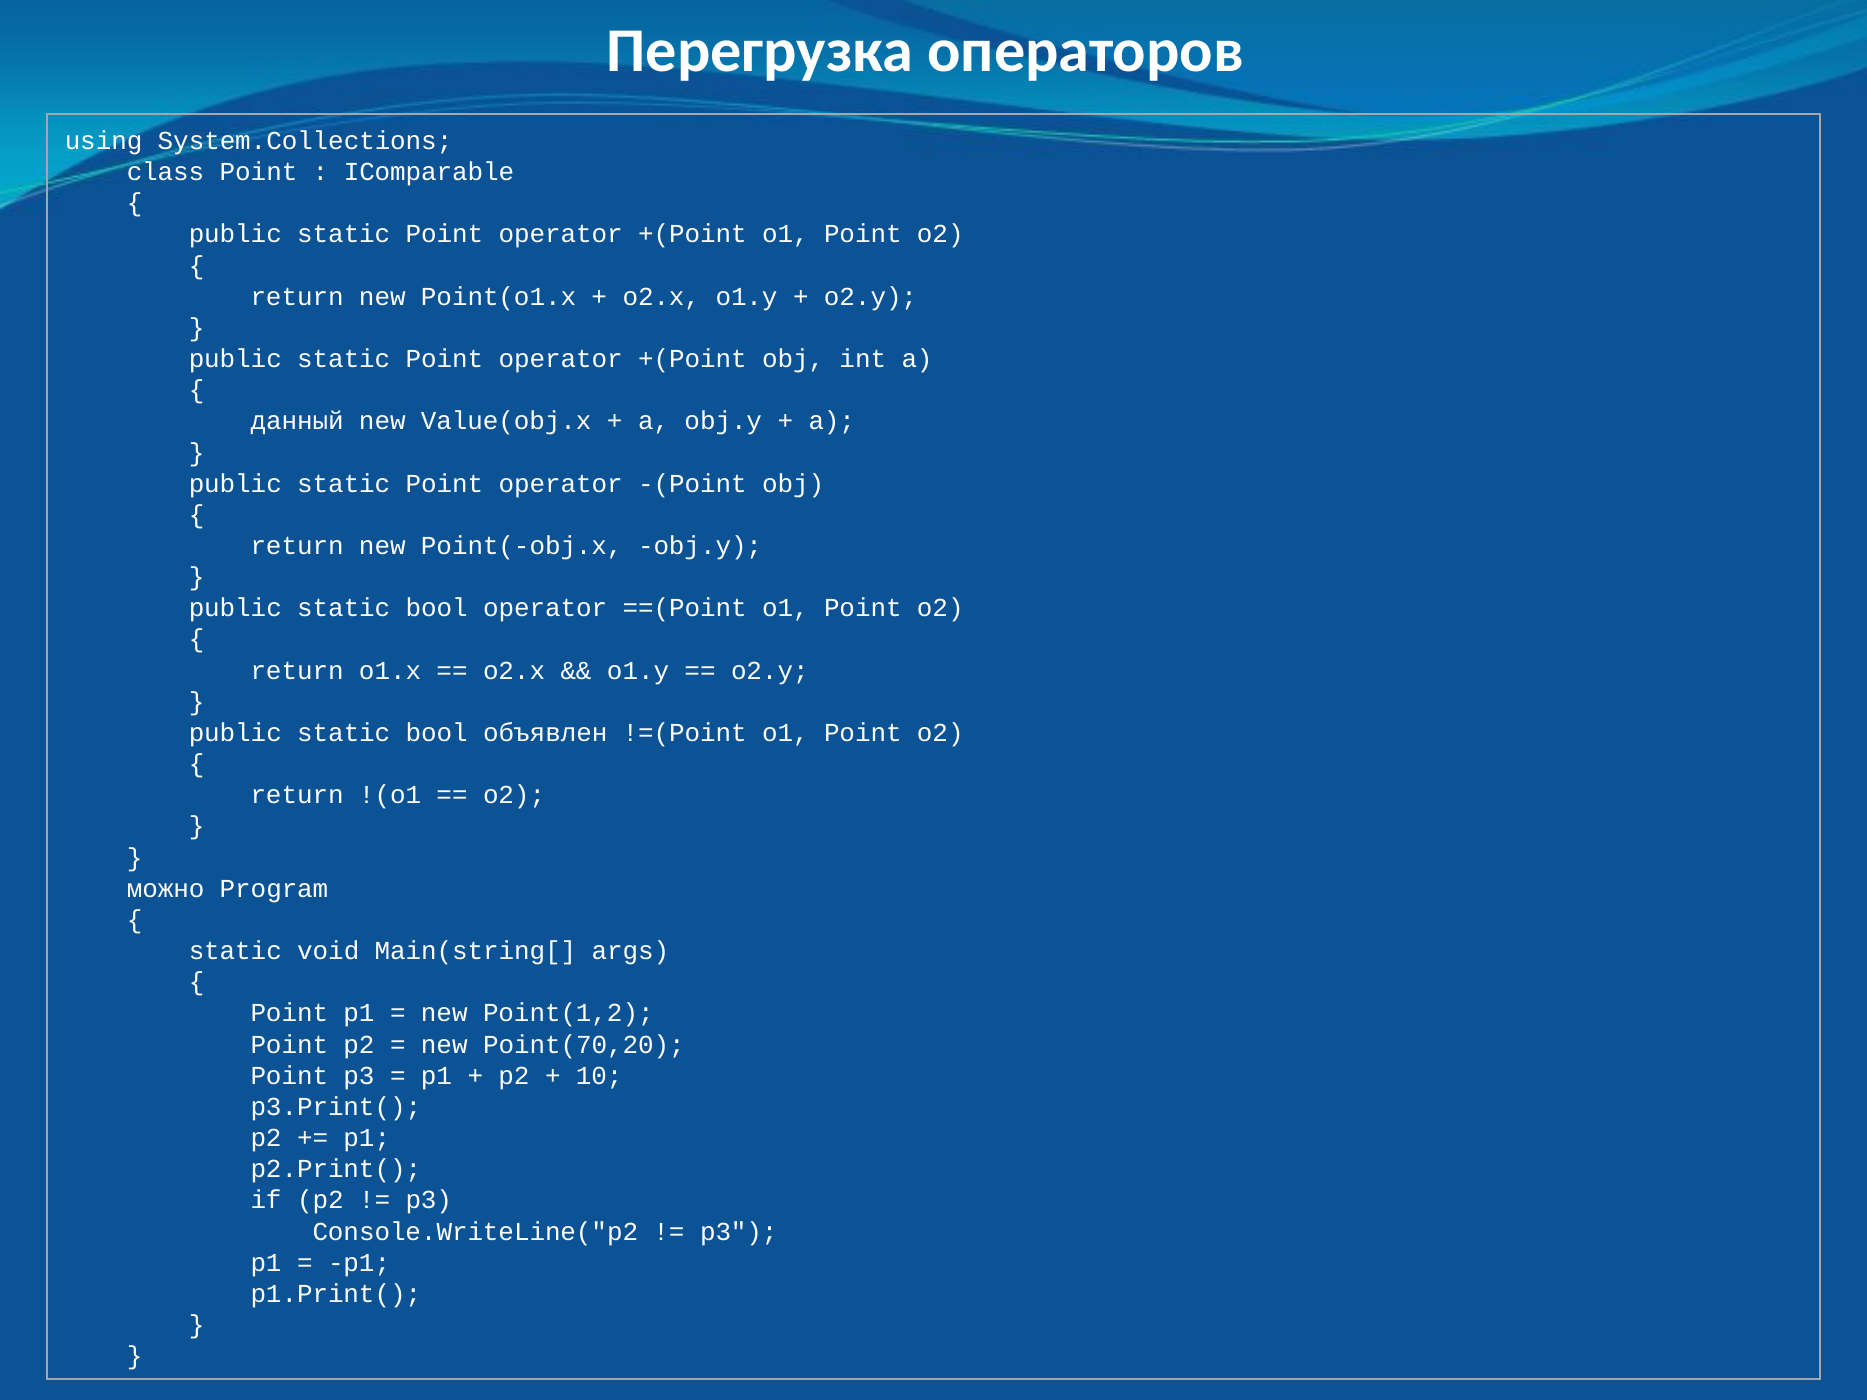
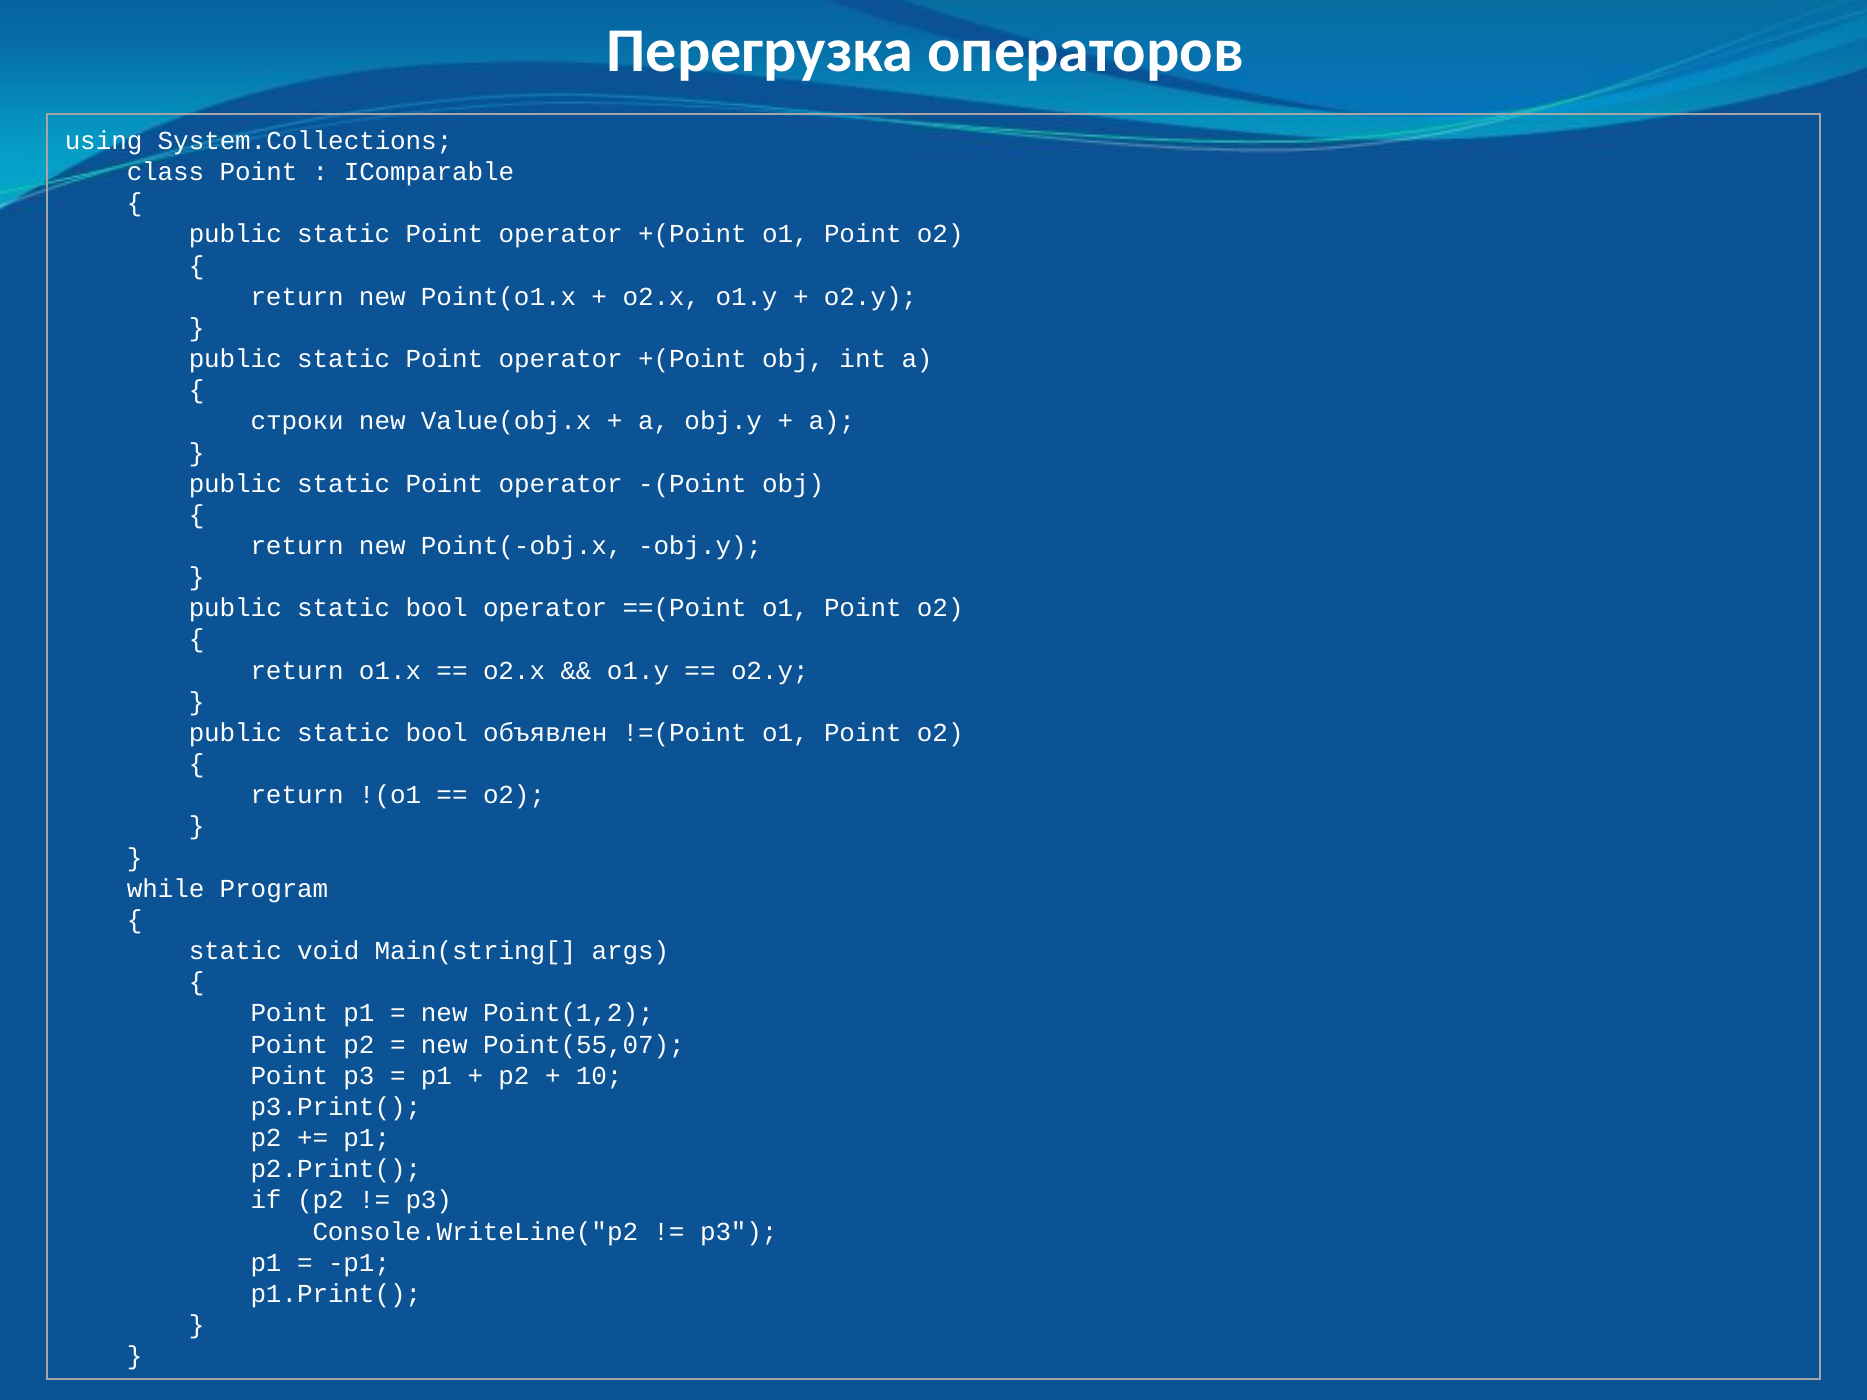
данный: данный -> строки (297, 421)
можно: можно -> while (166, 889)
Point(70,20: Point(70,20 -> Point(55,07 (584, 1045)
